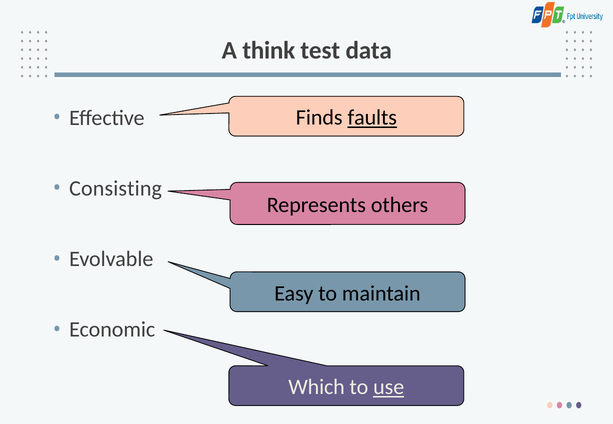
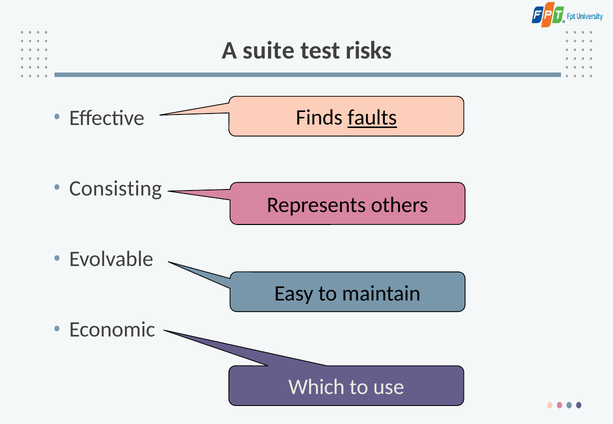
think: think -> suite (269, 50)
data: data -> risks (369, 50)
use underline: present -> none (389, 388)
